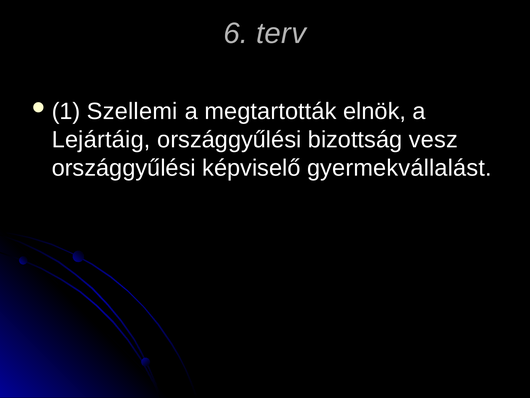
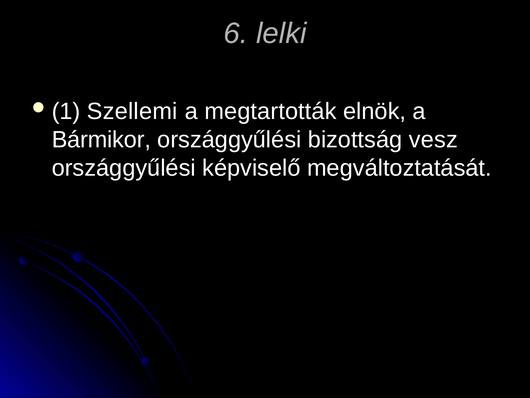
terv: terv -> lelki (281, 34)
Lejártáig: Lejártáig -> Bármikor (101, 139)
gyermekvállalást: gyermekvállalást -> megváltoztatását (399, 168)
